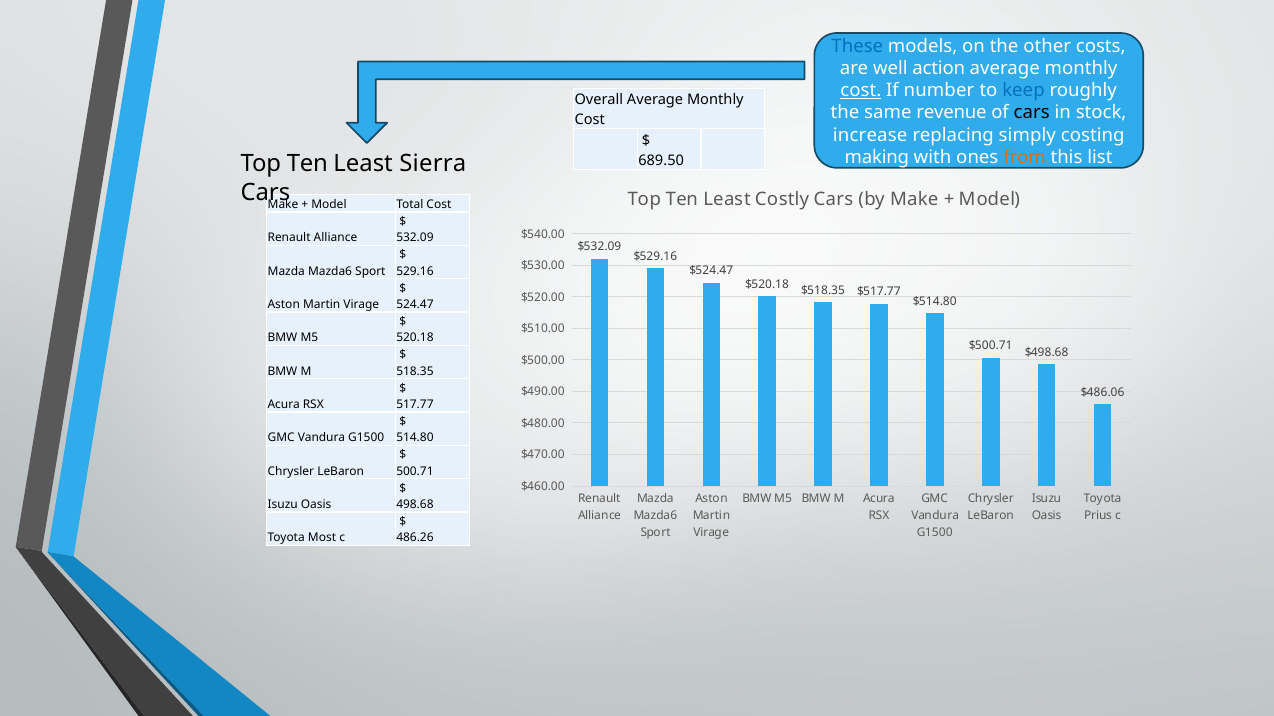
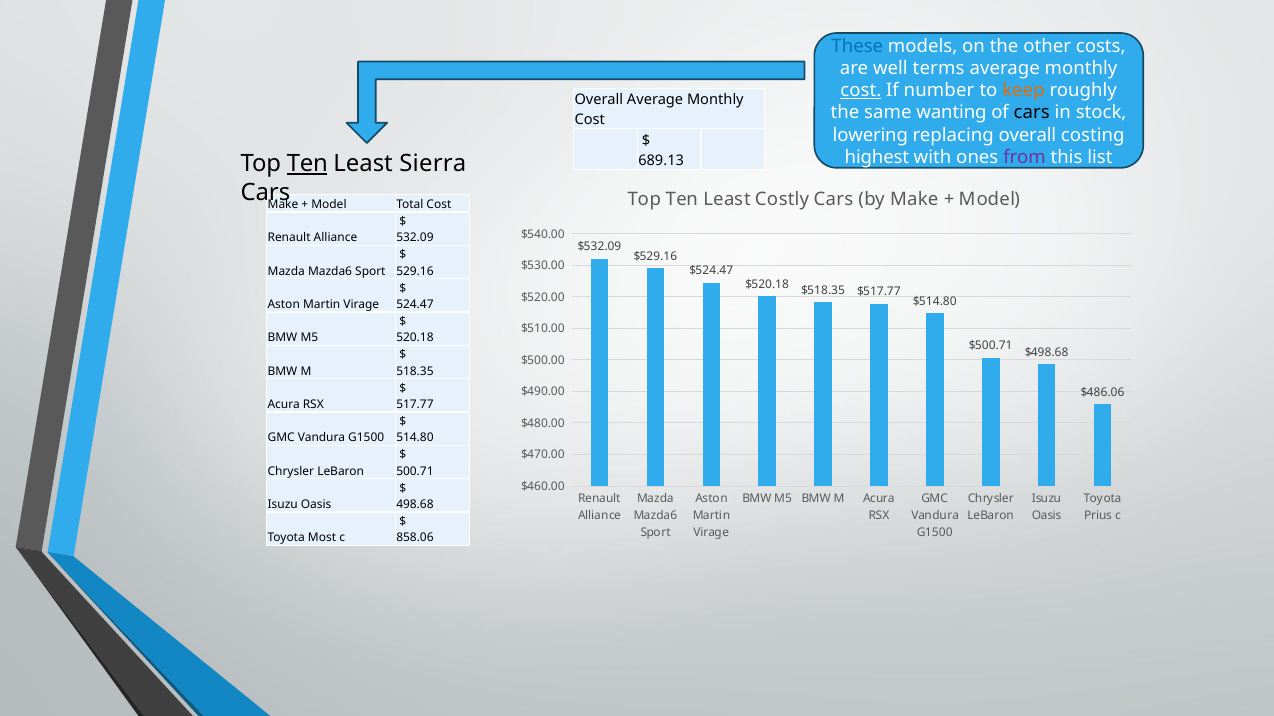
action: action -> terms (939, 68)
keep colour: blue -> orange (1023, 91)
revenue: revenue -> wanting (951, 113)
increase: increase -> lowering (870, 135)
replacing simply: simply -> overall (1027, 135)
making: making -> highest (877, 158)
from colour: orange -> purple (1025, 158)
689.50: 689.50 -> 689.13 (661, 161)
Ten underline: none -> present (307, 164)
486.26: 486.26 -> 858.06 (415, 538)
